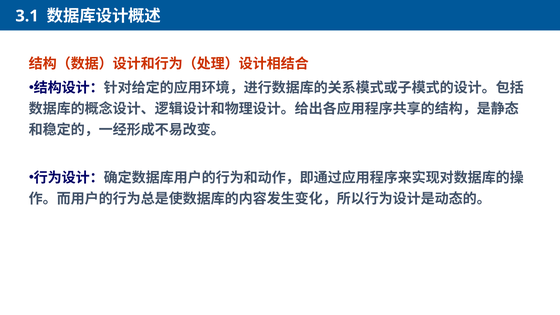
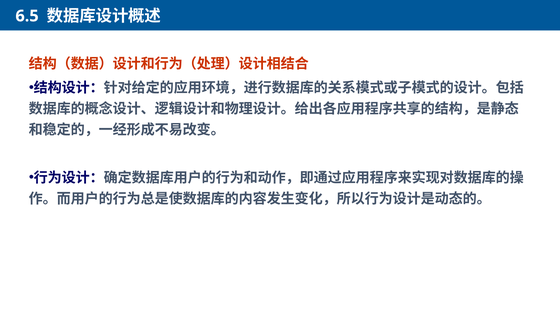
3.1: 3.1 -> 6.5 (27, 16)
